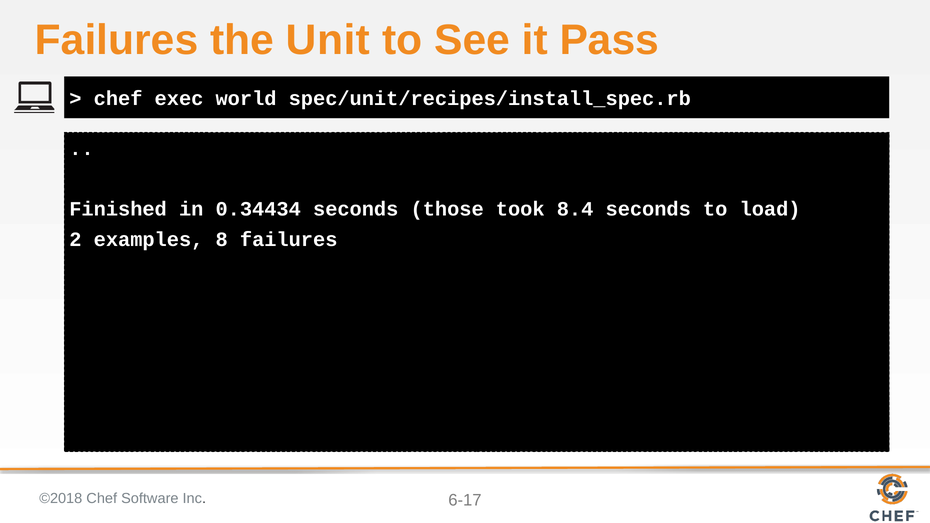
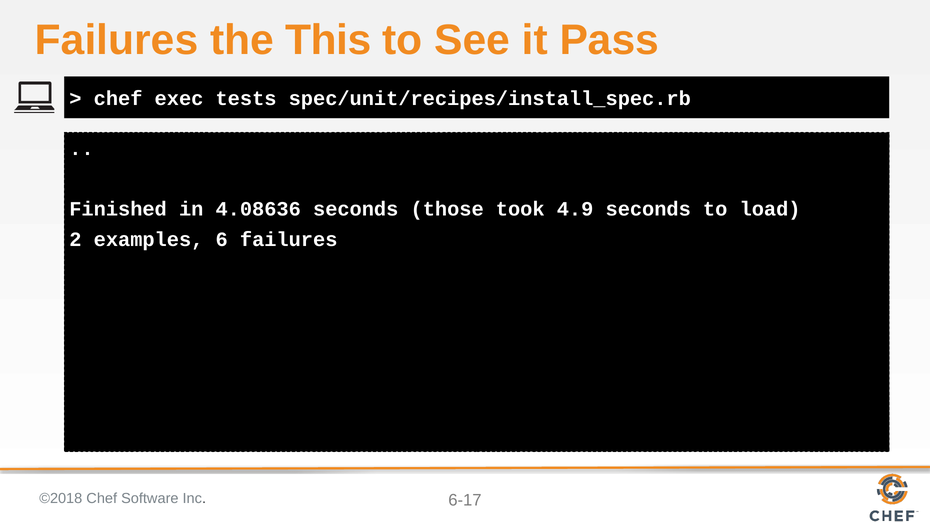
Unit: Unit -> This (328, 40)
world: world -> tests (246, 99)
0.34434: 0.34434 -> 4.08636 (258, 209)
8.4: 8.4 -> 4.9 (575, 209)
8: 8 -> 6 (222, 239)
